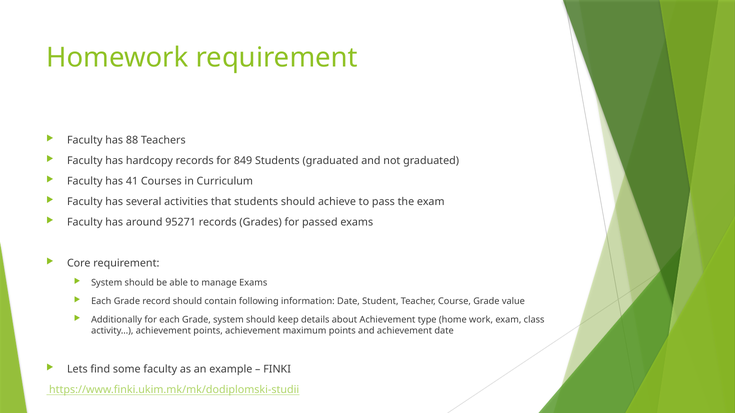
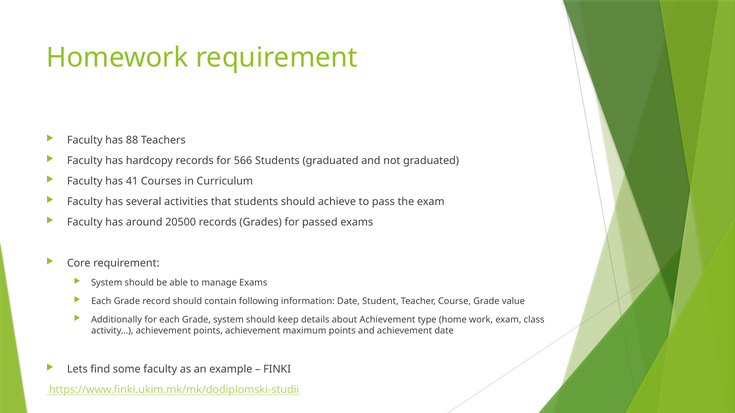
849: 849 -> 566 (243, 161)
95271: 95271 -> 20500 (181, 222)
